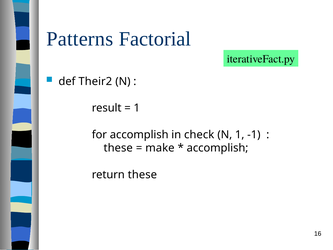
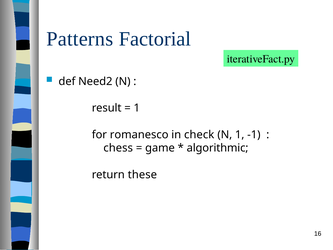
Their2: Their2 -> Need2 (95, 81)
for accomplish: accomplish -> romanesco (139, 135)
these: these -> chess (118, 148)
make: make -> game (160, 148)
accomplish: accomplish -> algorithmic (218, 148)
